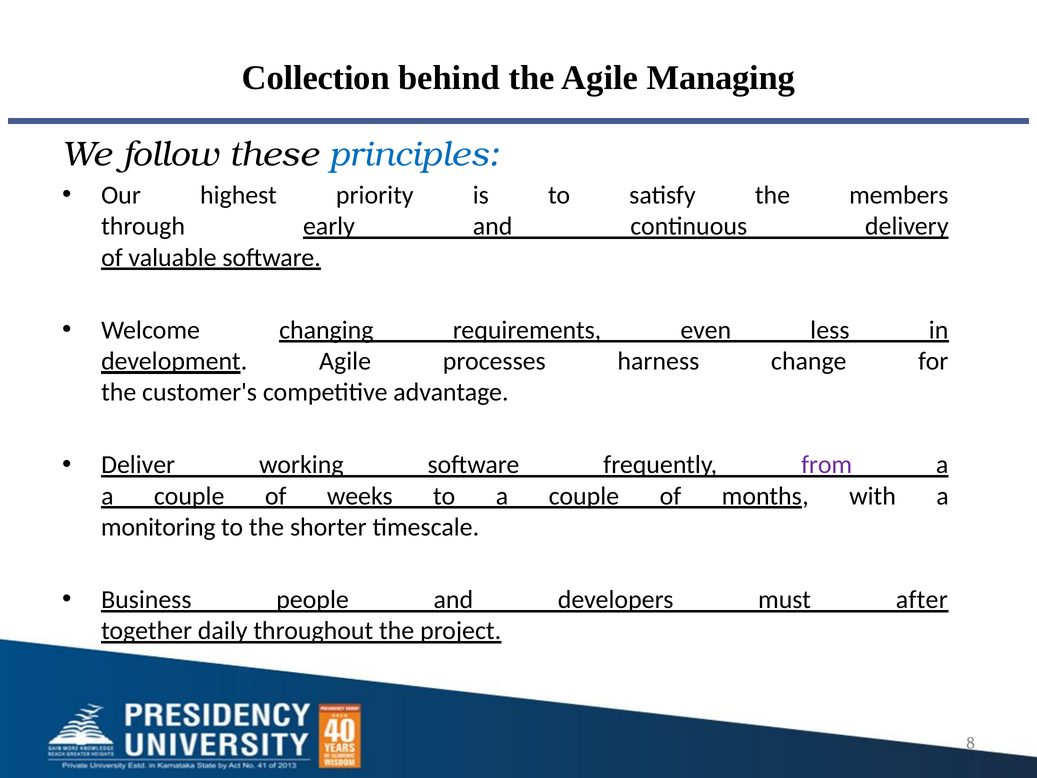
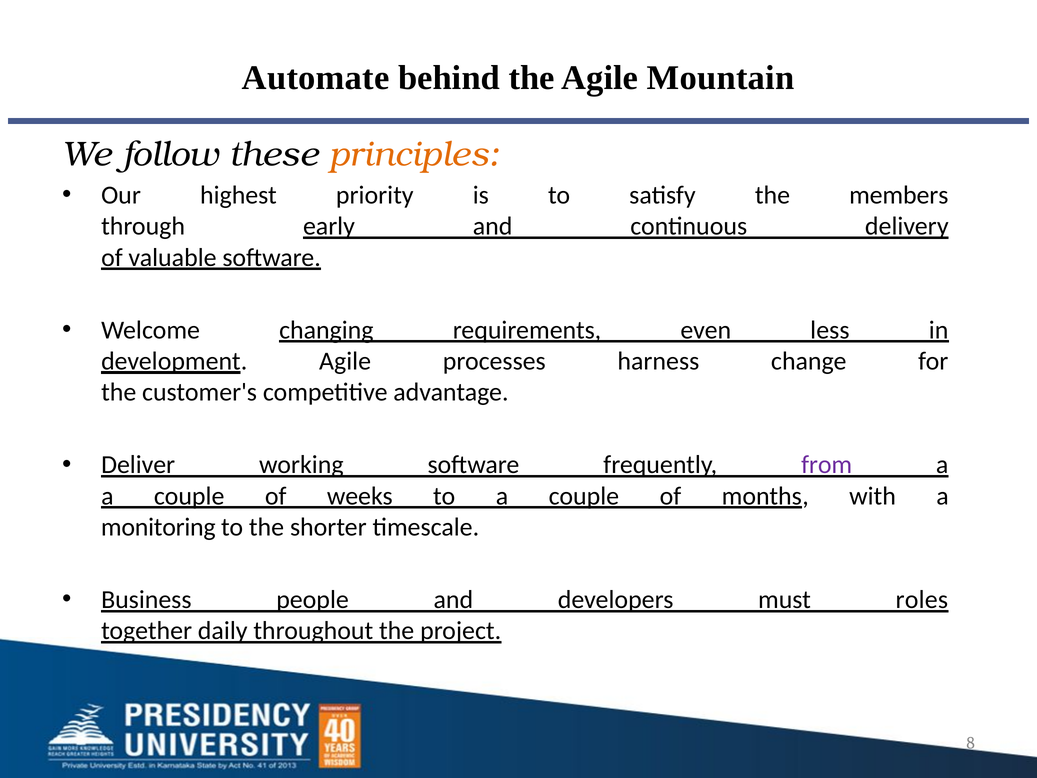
Collection: Collection -> Automate (316, 78)
Managing: Managing -> Mountain (721, 78)
principles colour: blue -> orange (414, 154)
after: after -> roles (922, 600)
